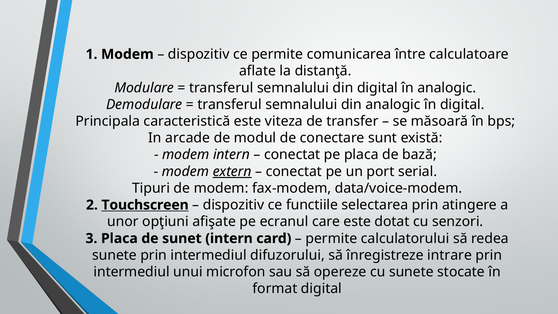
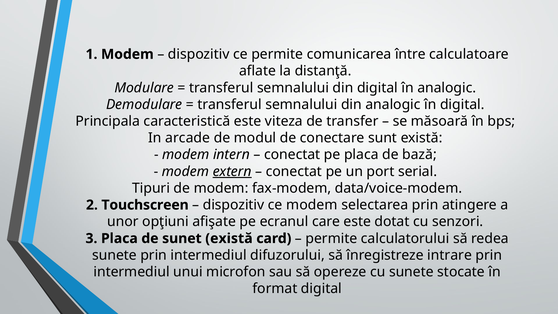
Touchscreen underline: present -> none (145, 205)
ce functiile: functiile -> modem (312, 205)
sunet intern: intern -> există (229, 238)
